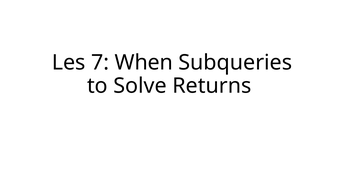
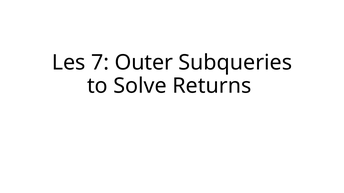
When: When -> Outer (144, 63)
